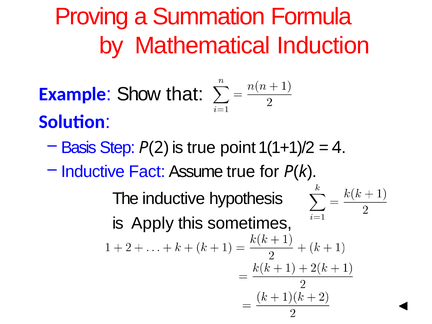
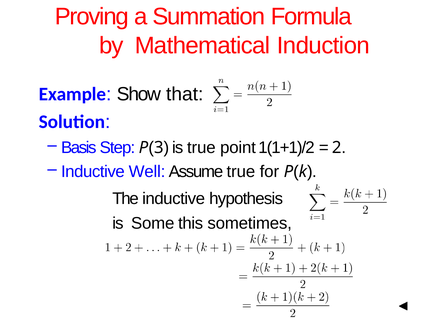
2: 2 -> 3 (159, 148)
4: 4 -> 2 (337, 148)
Fact: Fact -> Well (147, 172)
Apply: Apply -> Some (153, 223)
